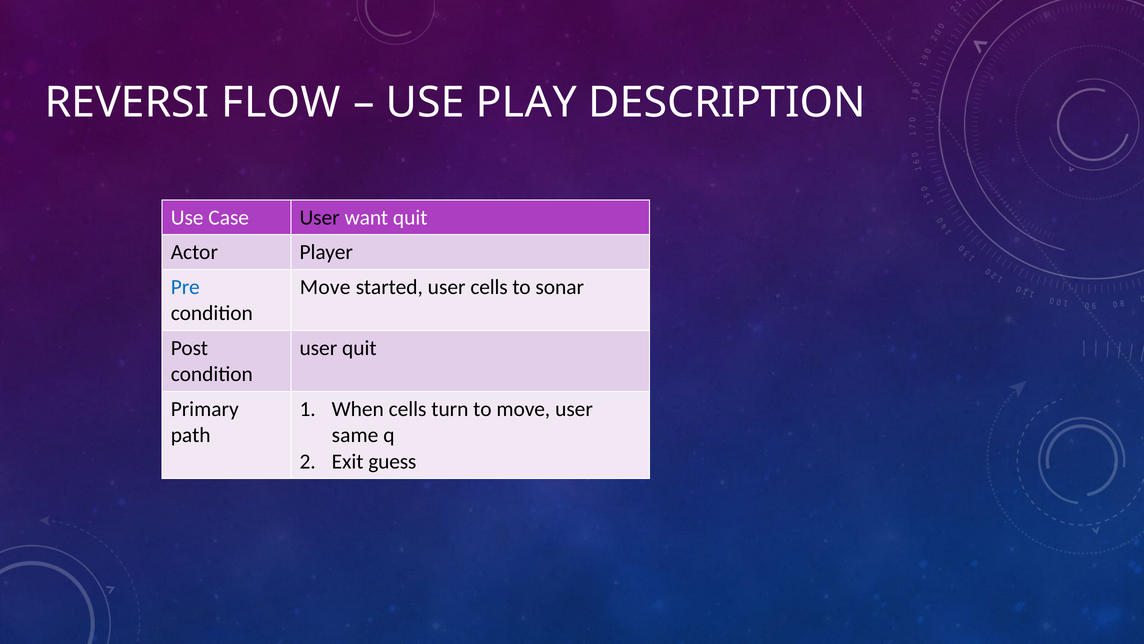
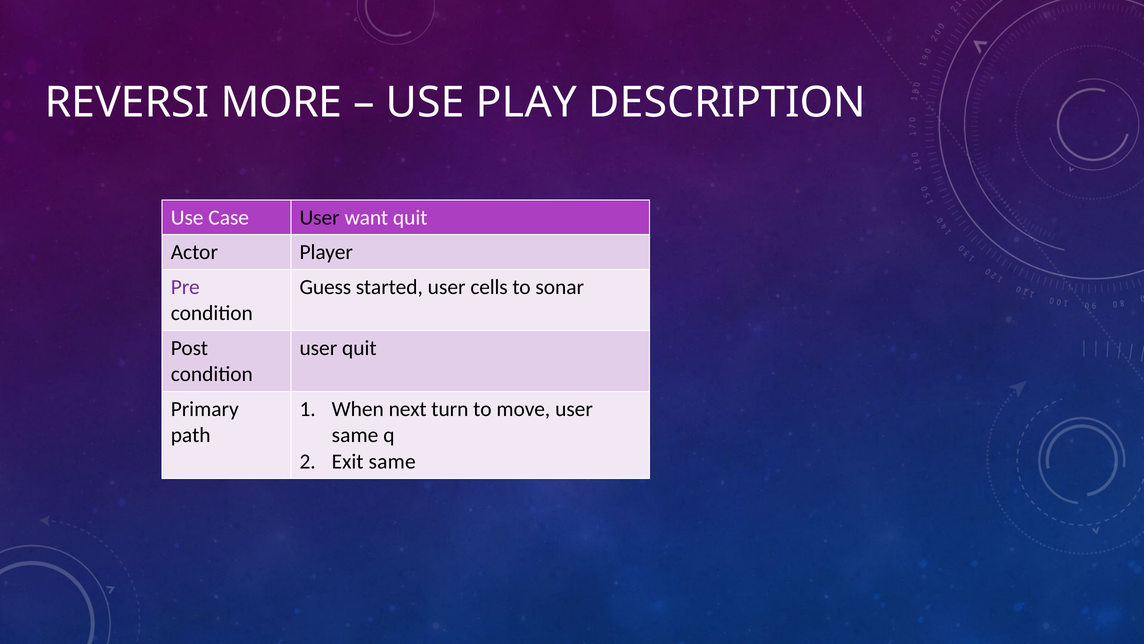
FLOW: FLOW -> MORE (281, 102)
Pre colour: blue -> purple (185, 287)
Move: Move -> Guess (325, 287)
When cells: cells -> next (408, 409)
Exit guess: guess -> same (392, 461)
